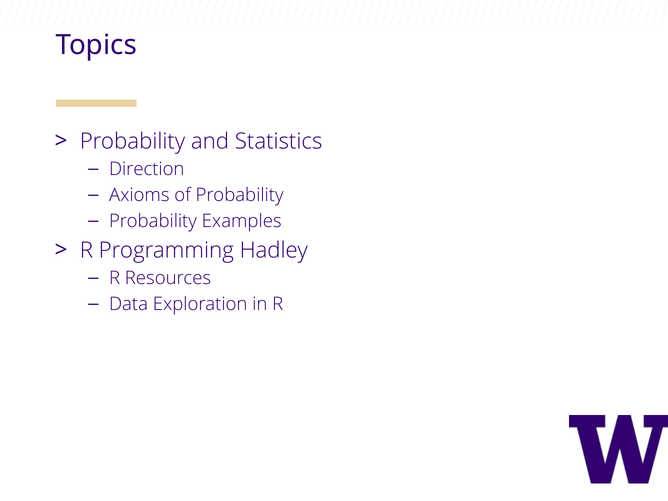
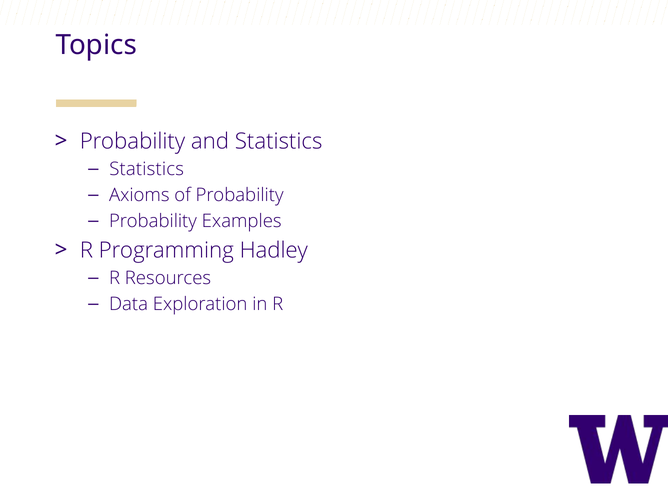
Direction: Direction -> Statistics (147, 169)
